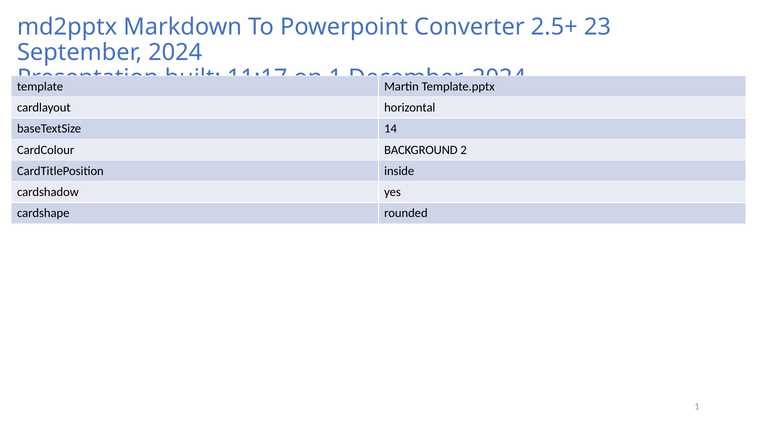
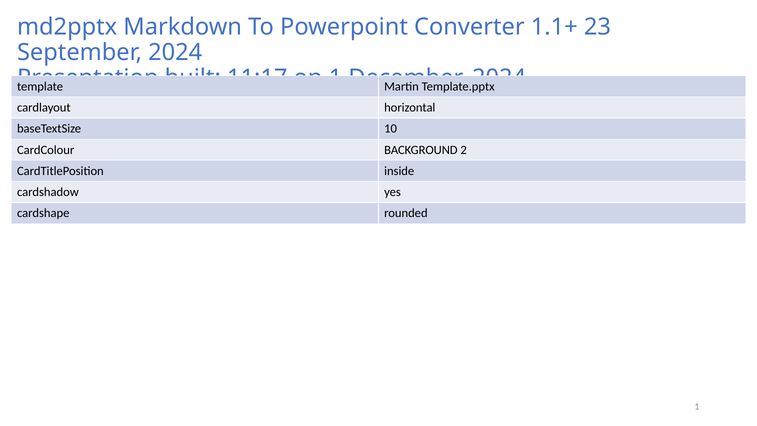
2.5+: 2.5+ -> 1.1+ (554, 27)
14: 14 -> 10 (391, 129)
